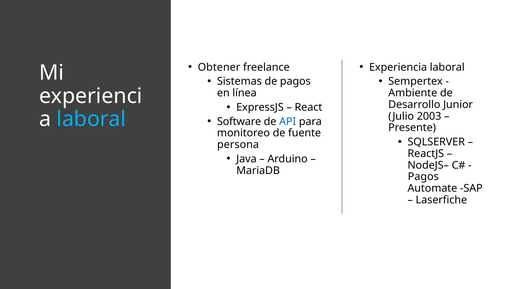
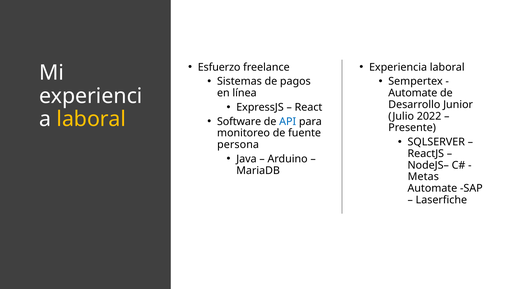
Obtener: Obtener -> Esfuerzo (219, 67)
Ambiente: Ambiente -> Automate (413, 93)
laboral colour: light blue -> yellow (91, 119)
2003: 2003 -> 2022 (429, 116)
Pagos: Pagos -> Metas (423, 176)
